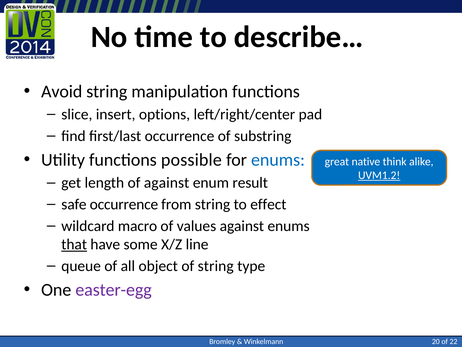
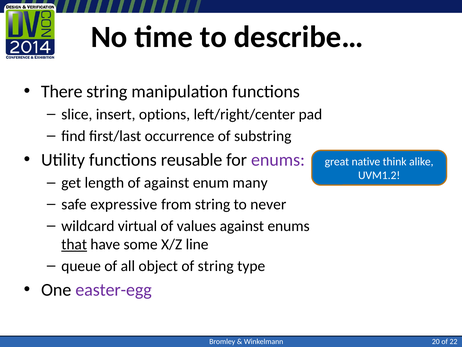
Avoid: Avoid -> There (62, 91)
possible: possible -> reusable (192, 160)
enums colour: blue -> purple (278, 160)
UVM1.2 underline: present -> none (379, 175)
result: result -> many (250, 183)
safe occurrence: occurrence -> expressive (124, 204)
effect: effect -> never (268, 204)
macro: macro -> virtual (138, 226)
